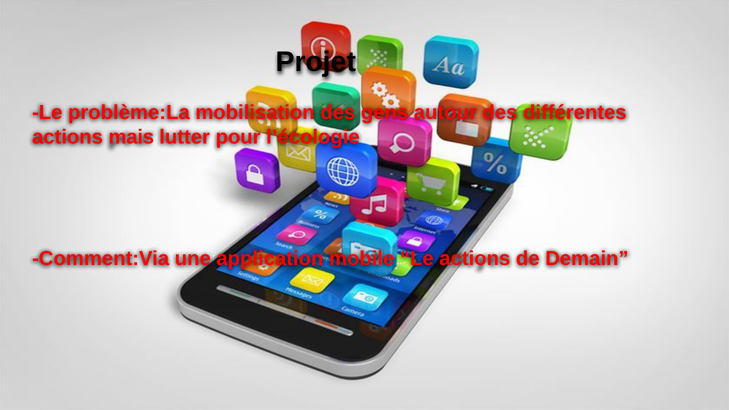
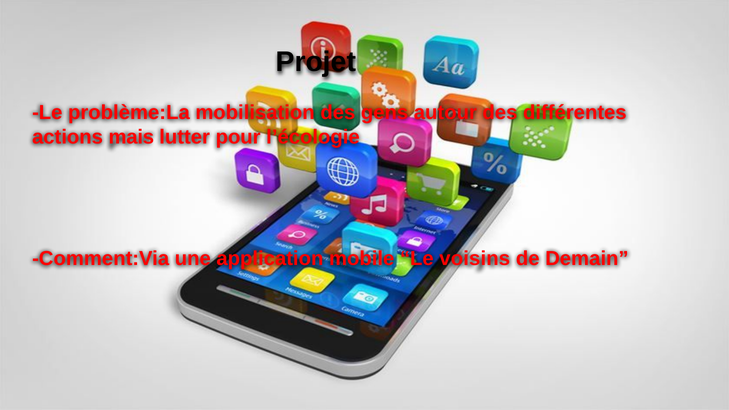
Le actions: actions -> voisins (475, 259)
